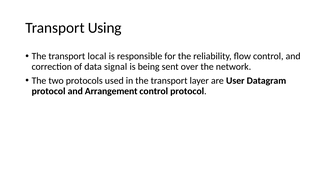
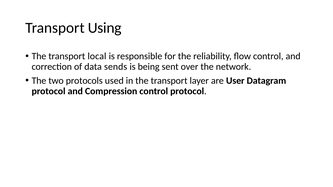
signal: signal -> sends (116, 67)
Arrangement: Arrangement -> Compression (111, 91)
